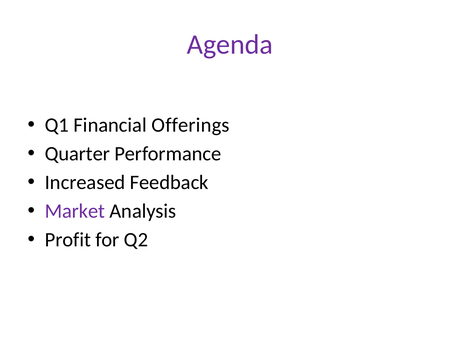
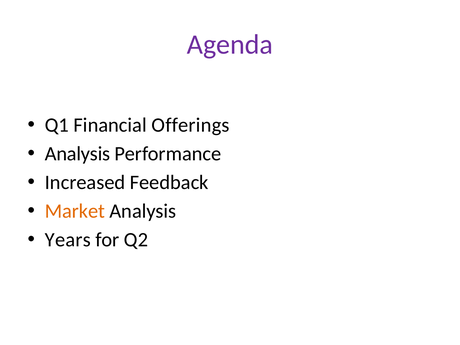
Quarter: Quarter -> Analysis (77, 154)
Market colour: purple -> orange (75, 211)
Profit: Profit -> Years (68, 240)
